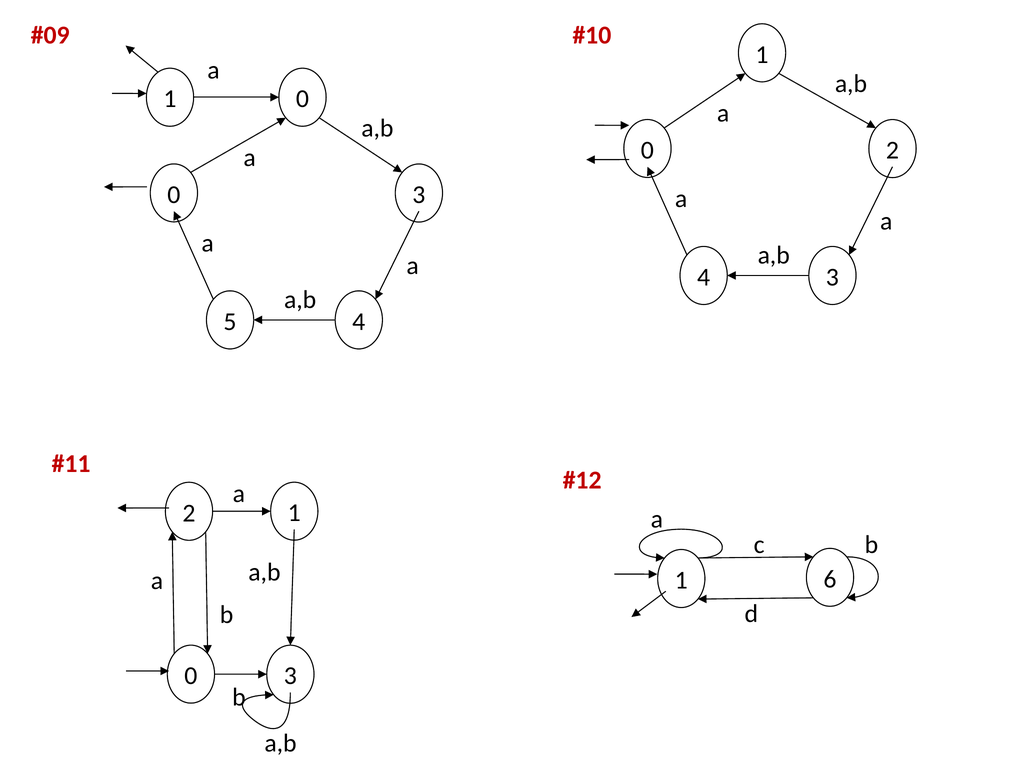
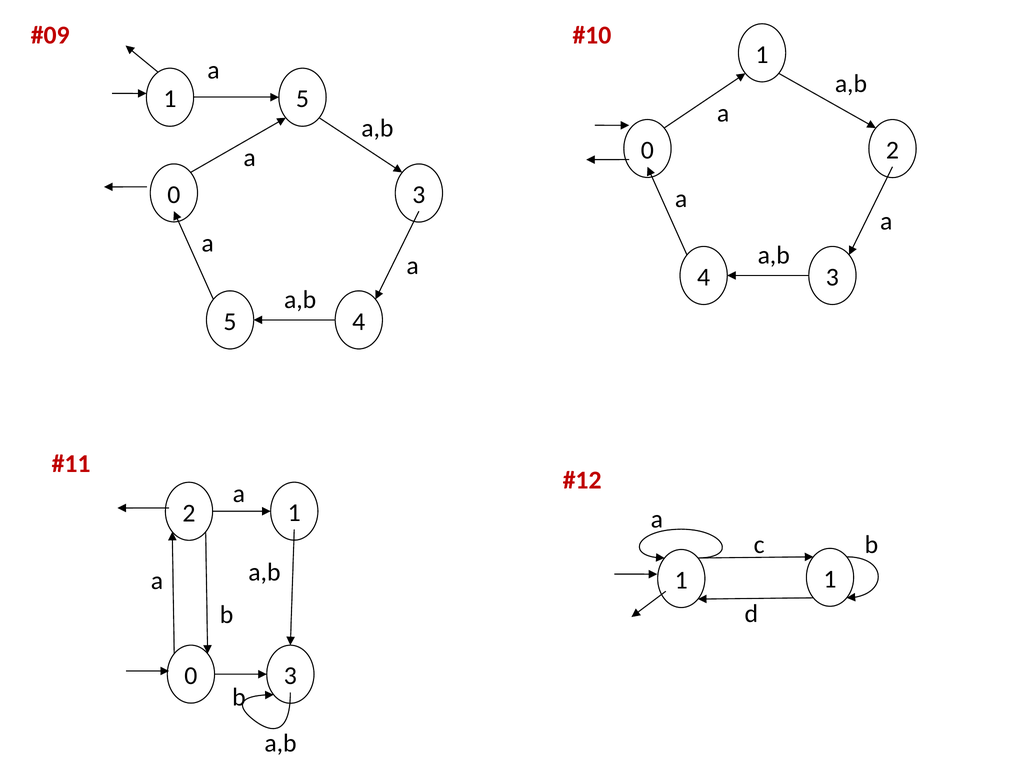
1 0: 0 -> 5 (302, 99)
1 6: 6 -> 1 (830, 579)
